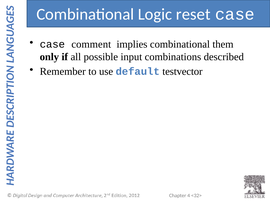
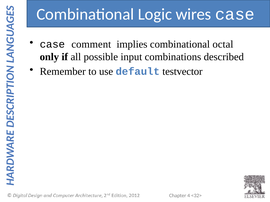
reset: reset -> wires (193, 14)
them: them -> octal (223, 44)
